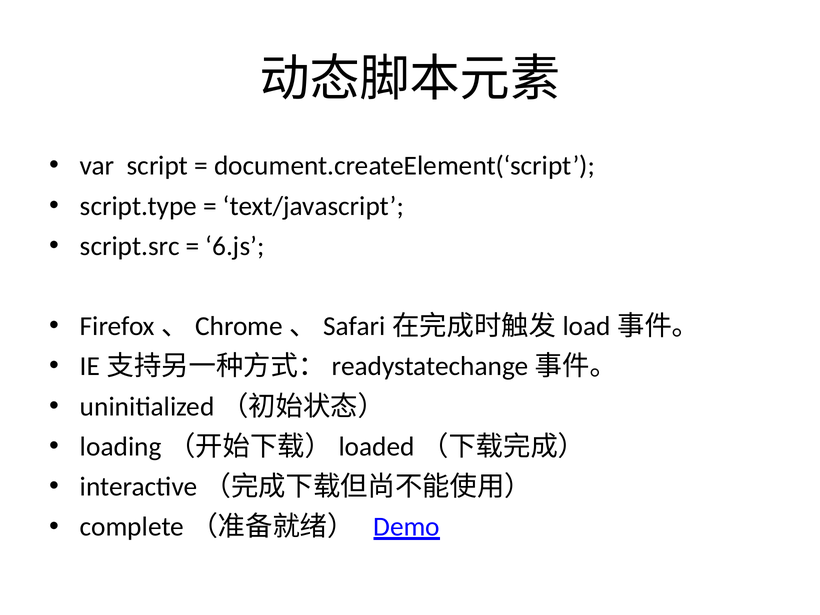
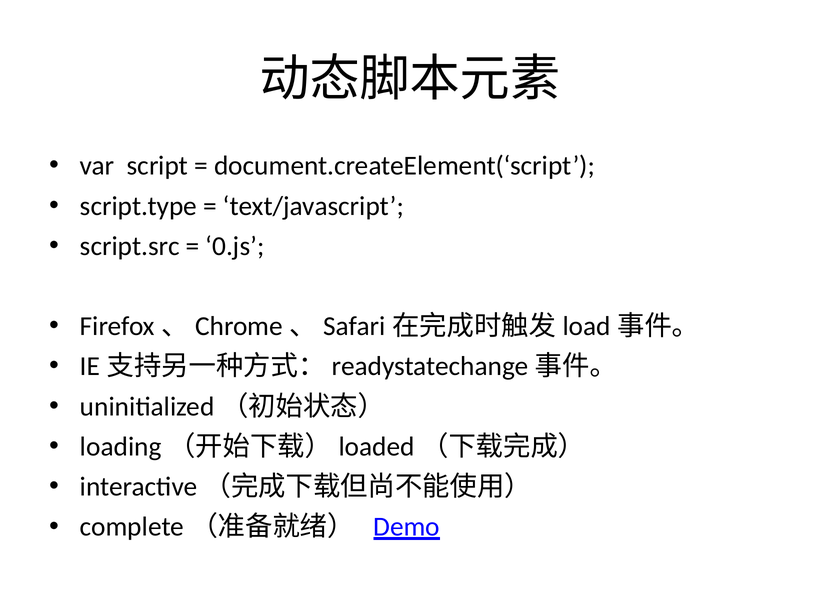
6.js: 6.js -> 0.js (235, 246)
